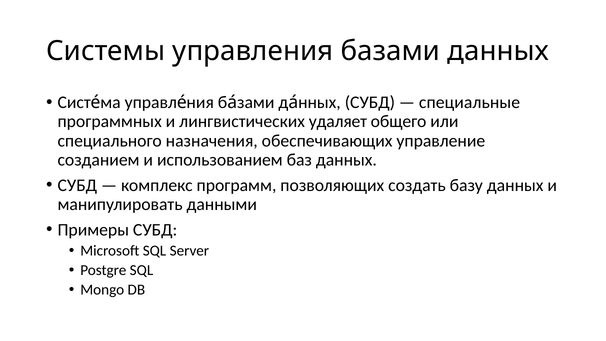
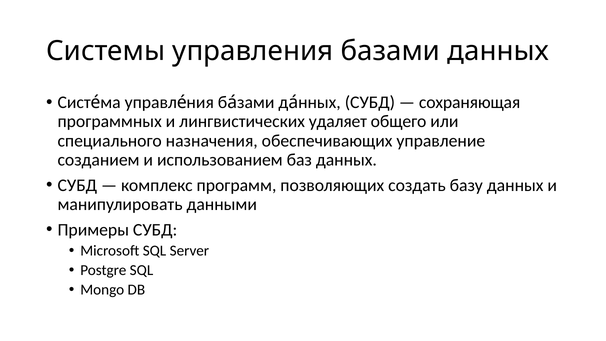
специальные: специальные -> сохраняющая (470, 102)
